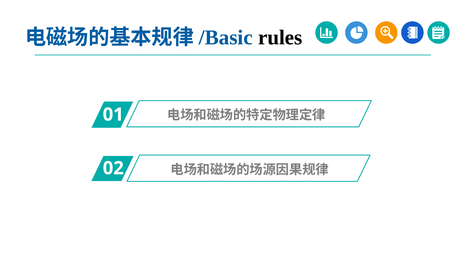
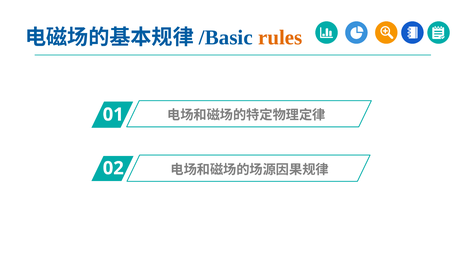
rules colour: black -> orange (280, 38)
